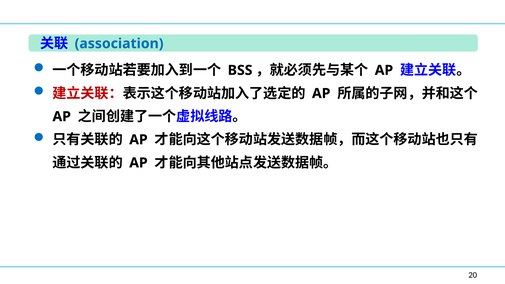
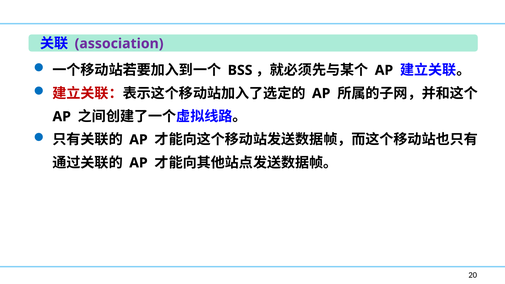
association colour: blue -> purple (119, 44)
